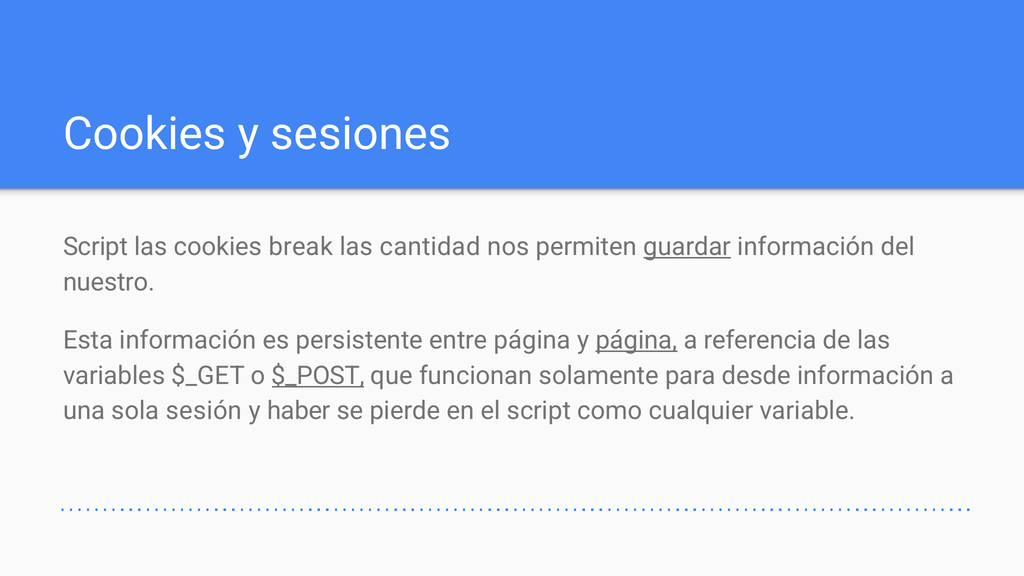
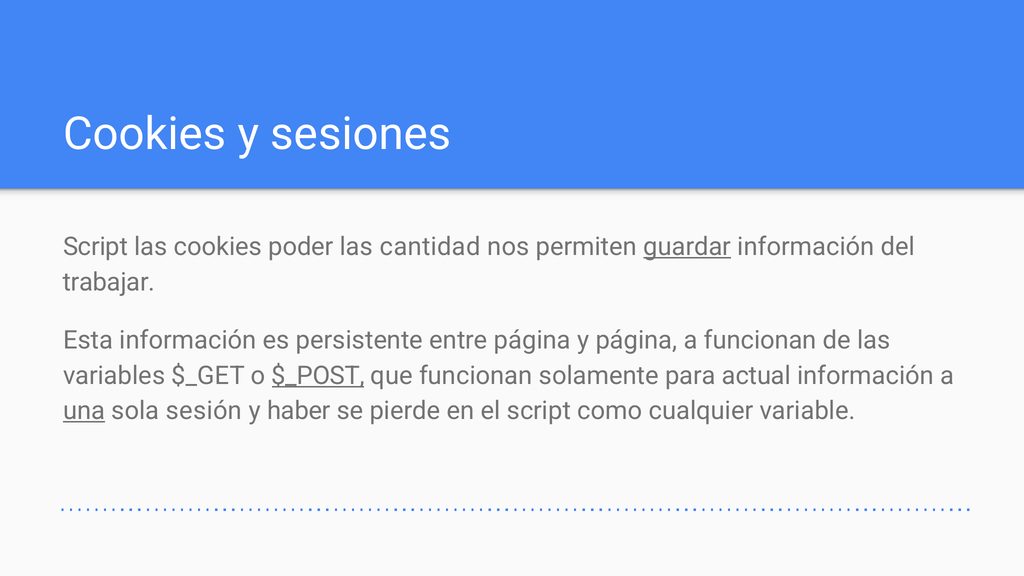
break: break -> poder (301, 247)
nuestro: nuestro -> trabajar (109, 282)
página underline: present -> none (636, 340)
a referencia: referencia -> funcionan (760, 340)
desde: desde -> actual (756, 376)
una underline: none -> present (84, 411)
